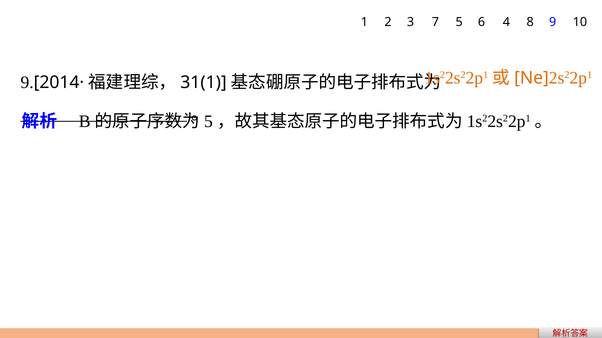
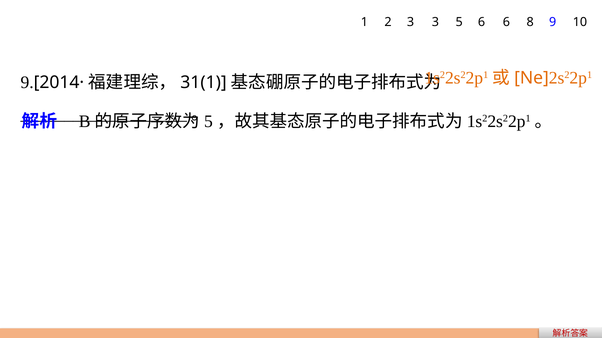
3 7: 7 -> 3 (435, 22)
6 4: 4 -> 6 (506, 22)
